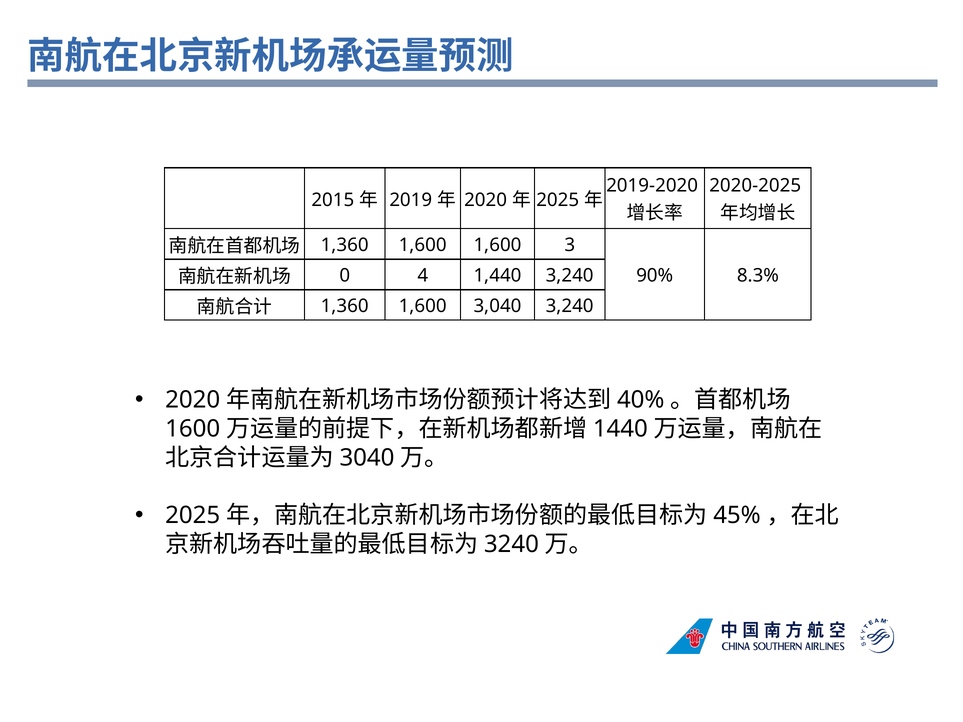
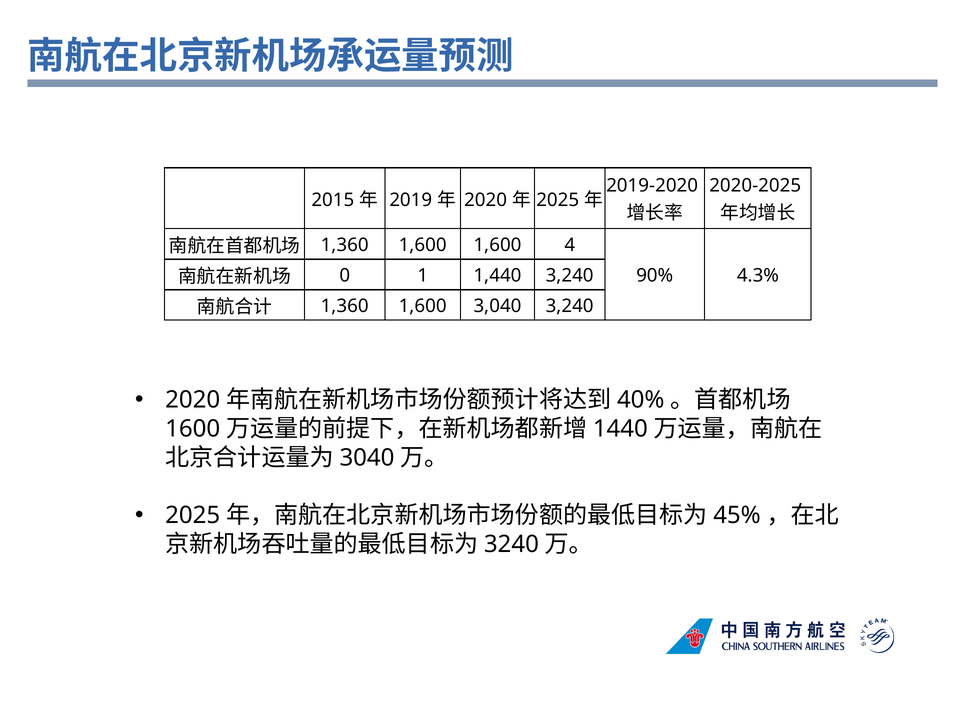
3: 3 -> 4 (570, 245)
4: 4 -> 1 (423, 276)
8.3%: 8.3% -> 4.3% (758, 276)
